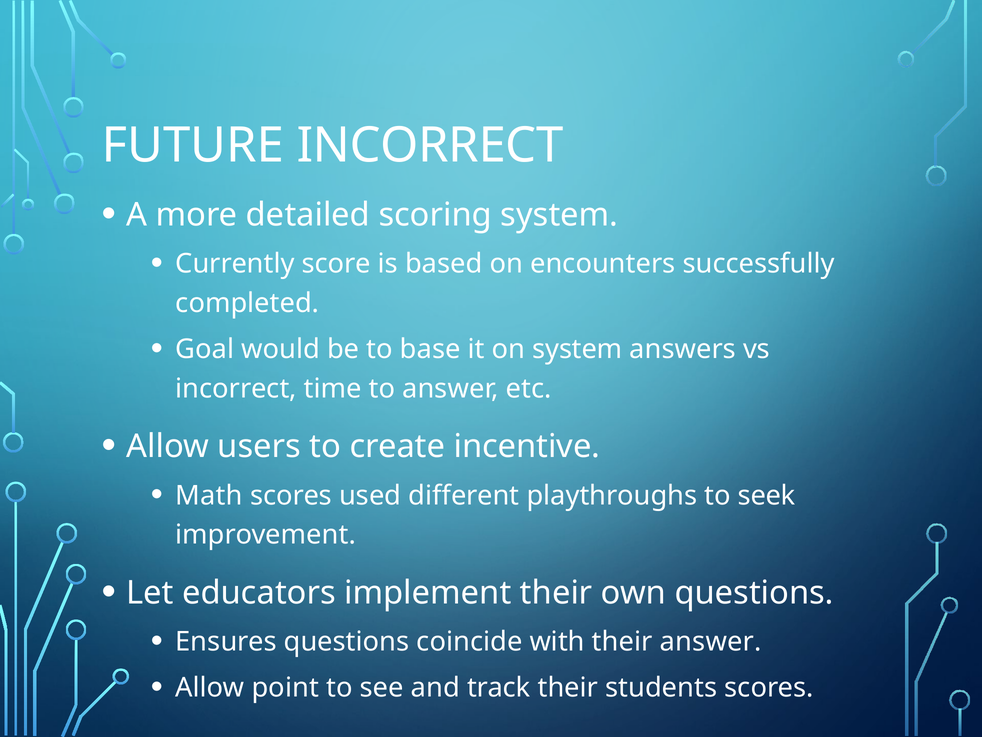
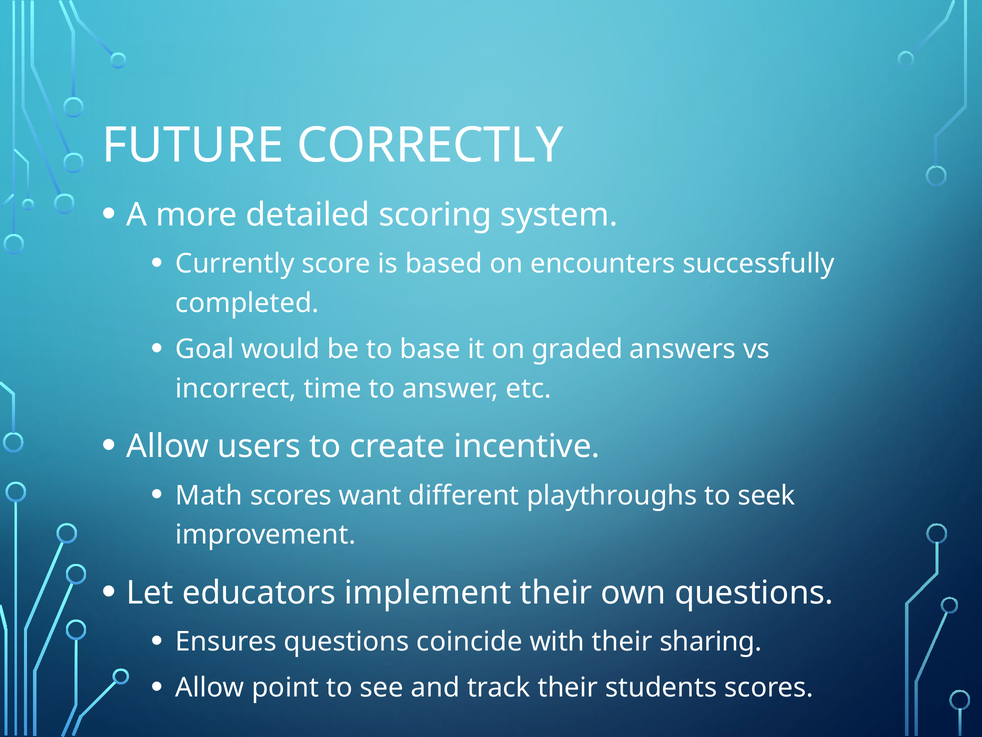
FUTURE INCORRECT: INCORRECT -> CORRECTLY (430, 145)
on system: system -> graded (577, 349)
used: used -> want (370, 495)
their answer: answer -> sharing (711, 641)
